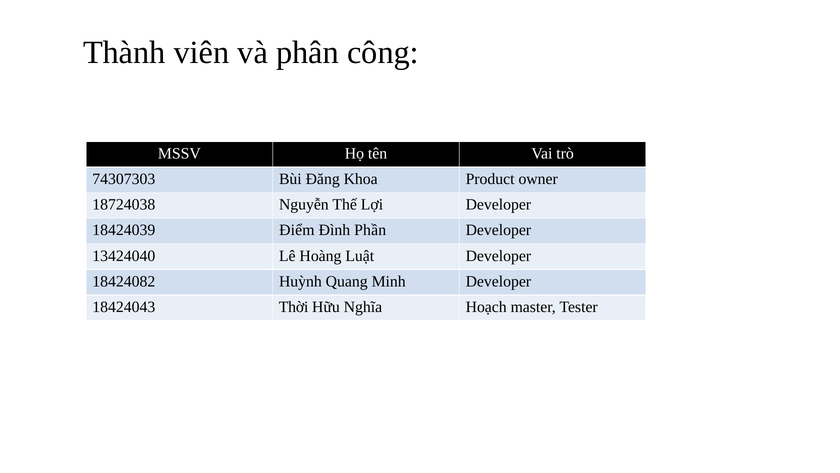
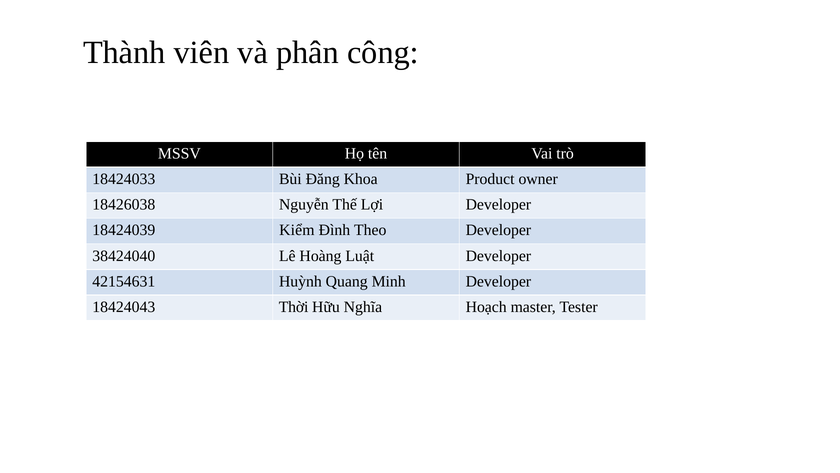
74307303: 74307303 -> 18424033 (124, 179)
18724038: 18724038 -> 18426038 (124, 204)
Điểm: Điểm -> Kiểm (297, 230)
Phần: Phần -> Theo (370, 230)
13424040: 13424040 -> 38424040 (124, 256)
18424082: 18424082 -> 42154631 (124, 281)
